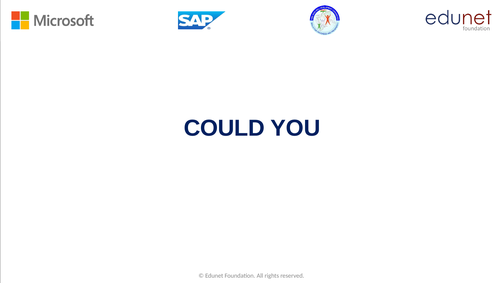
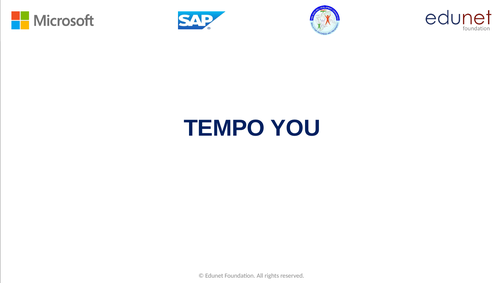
COULD: COULD -> TEMPO (224, 128)
